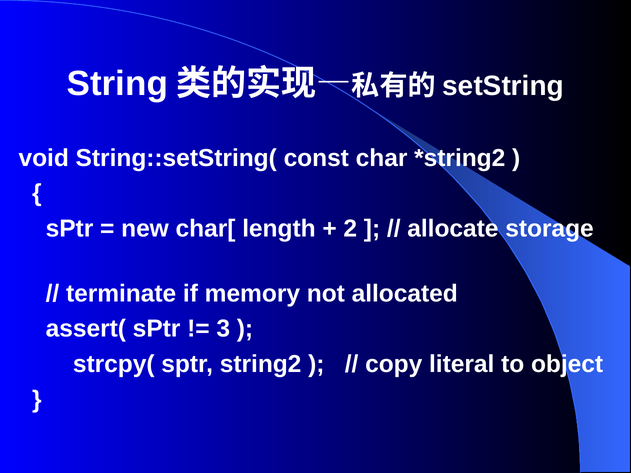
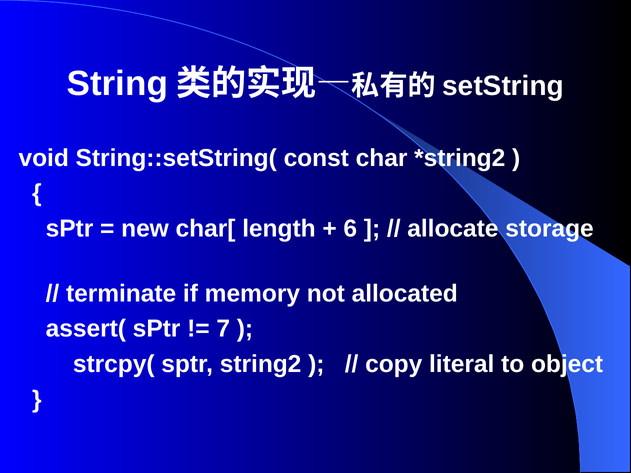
2: 2 -> 6 (350, 229)
3: 3 -> 7 (223, 329)
